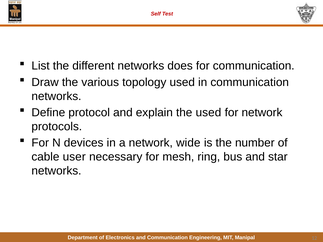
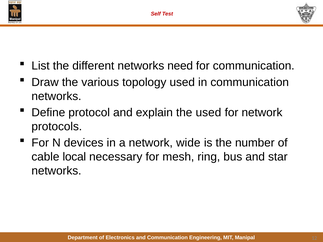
does: does -> need (180, 66)
user: user -> local (74, 157)
